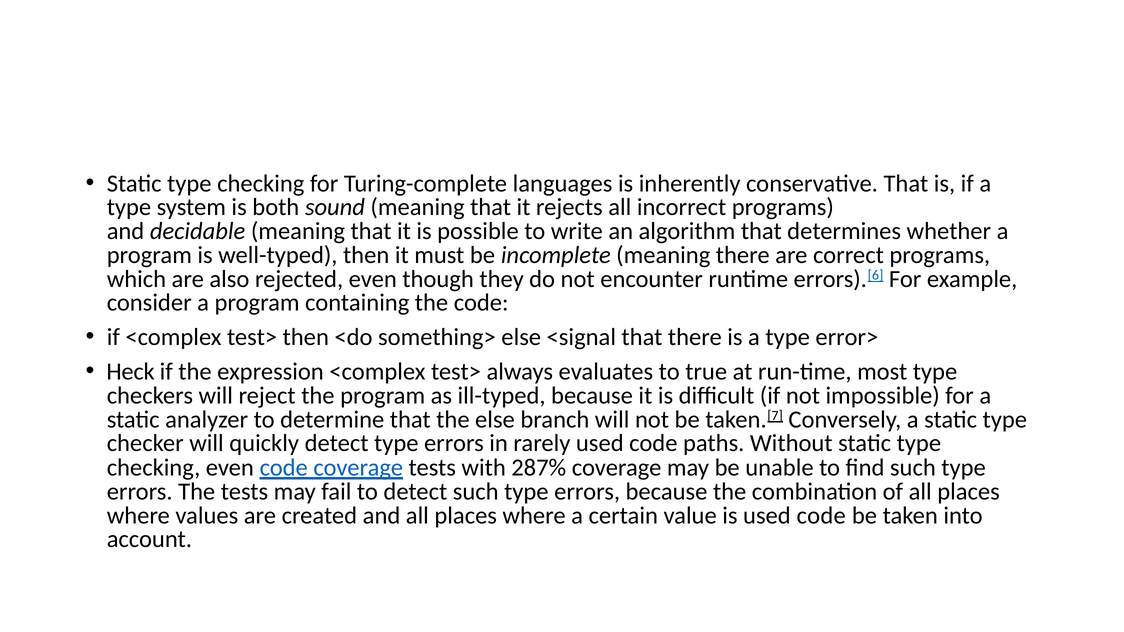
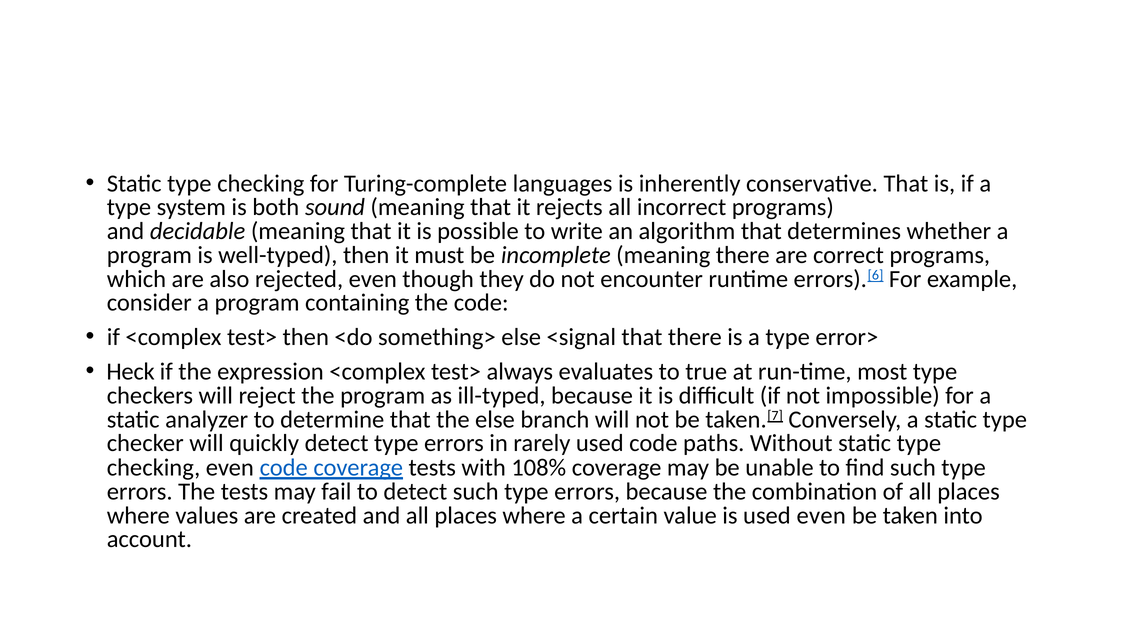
287%: 287% -> 108% (539, 468)
is used code: code -> even (821, 516)
